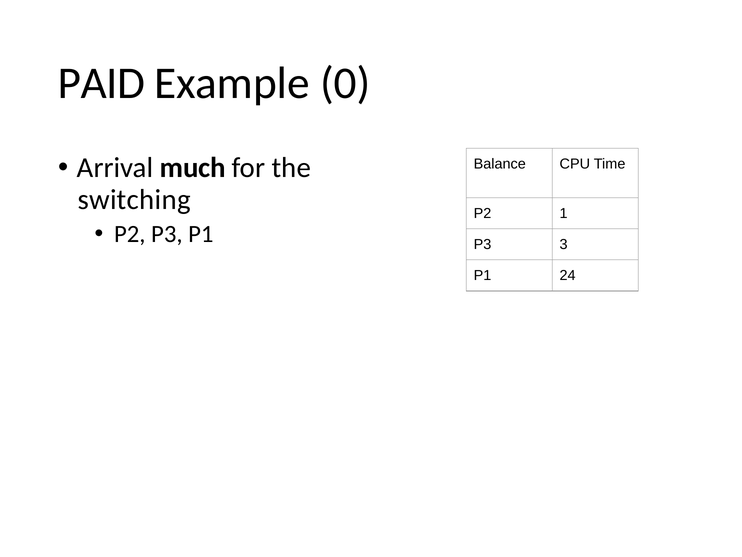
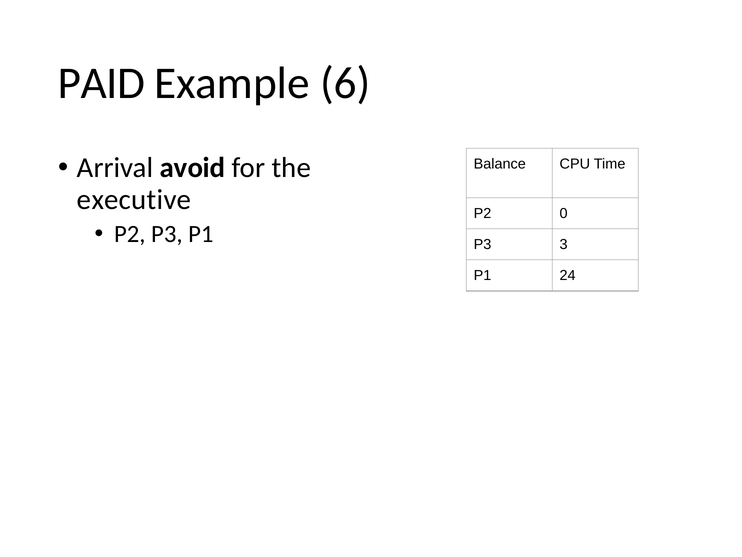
0: 0 -> 6 (345, 83)
much: much -> avoid (193, 168)
switching: switching -> executive (134, 199)
1: 1 -> 0 (564, 213)
